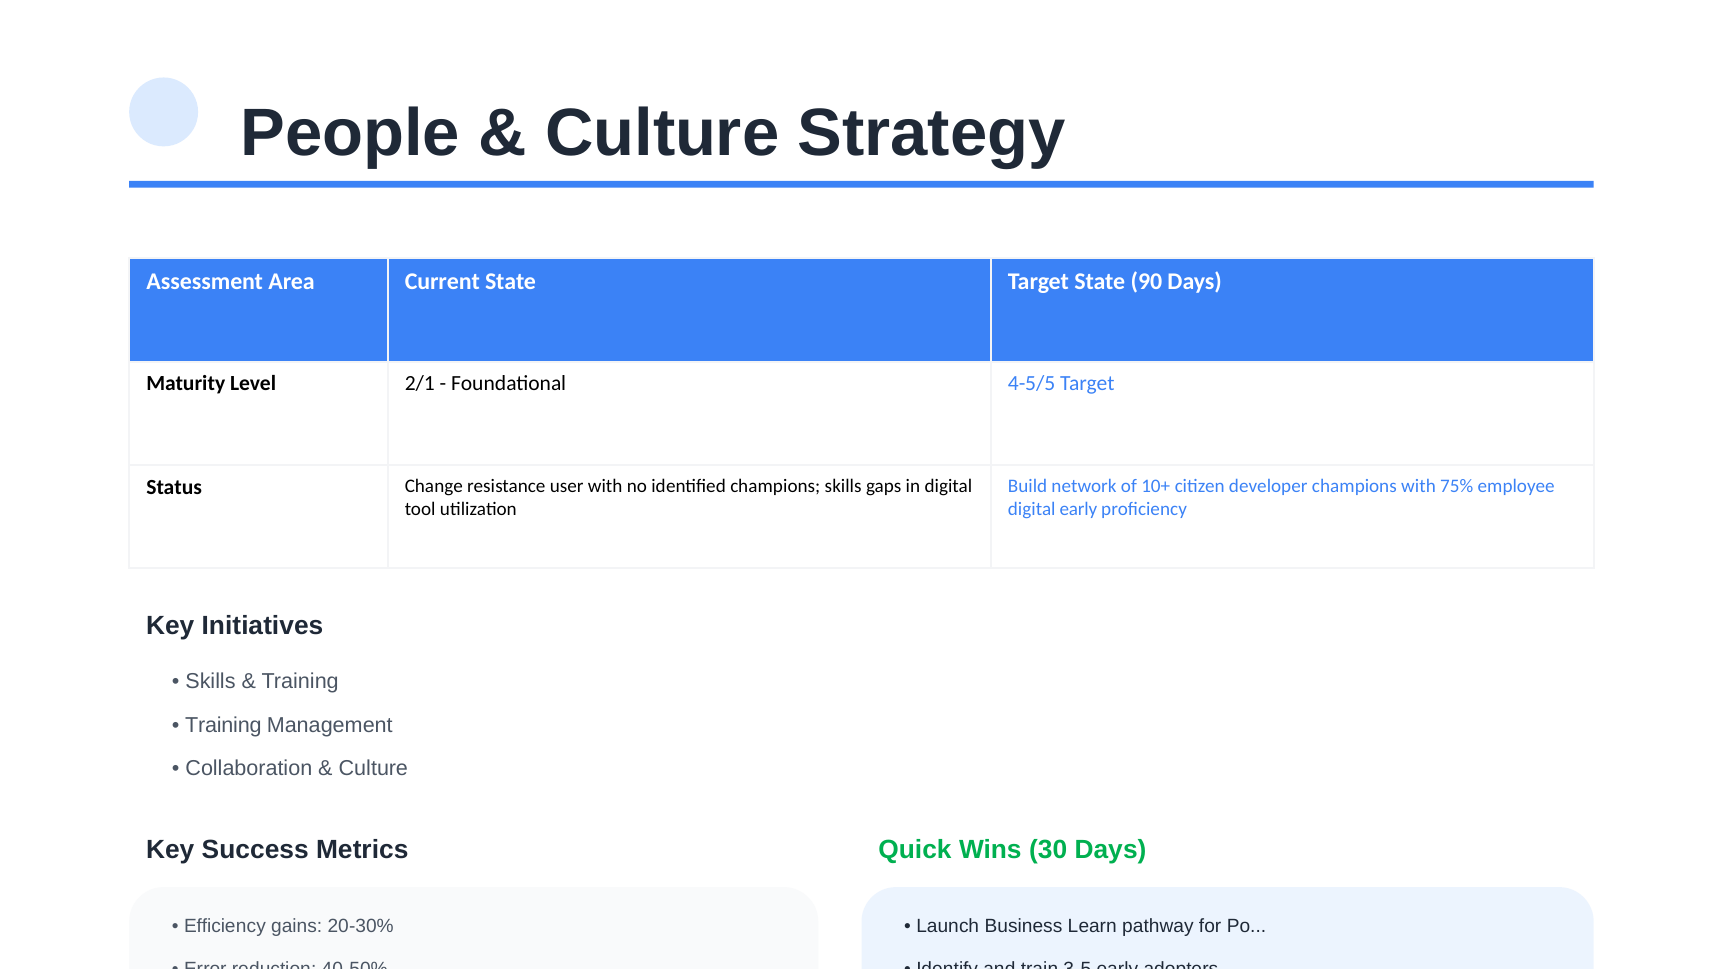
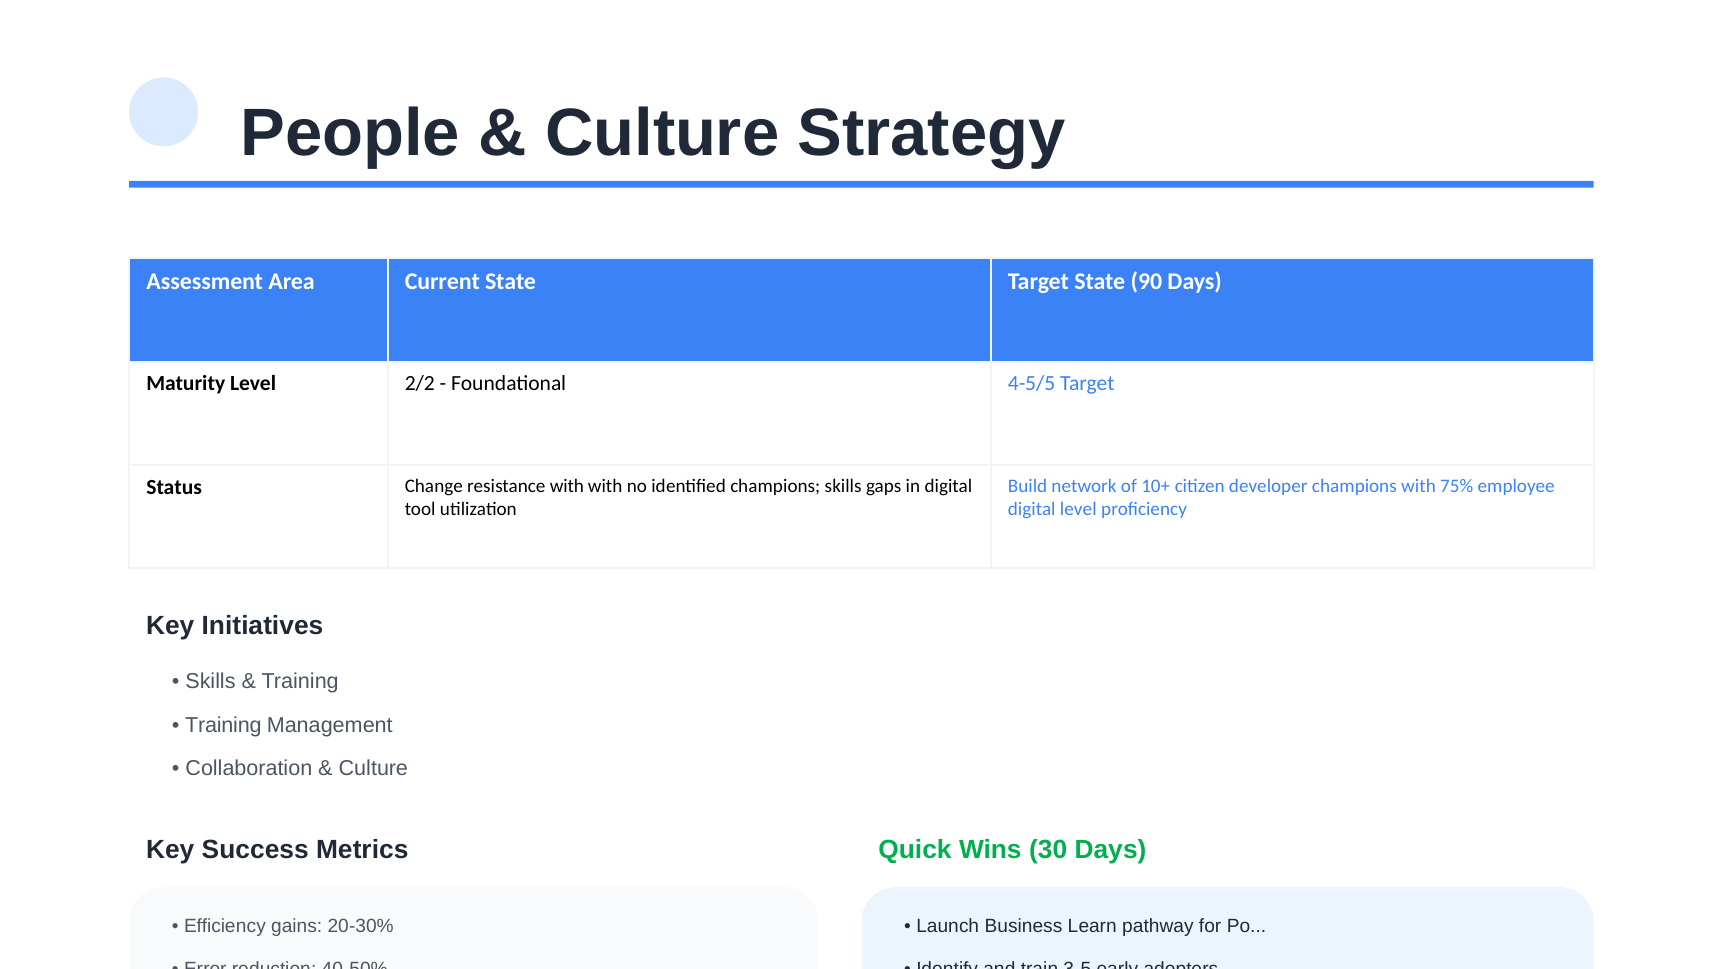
2/1: 2/1 -> 2/2 (420, 384)
resistance user: user -> with (567, 486)
digital early: early -> level (1078, 509)
